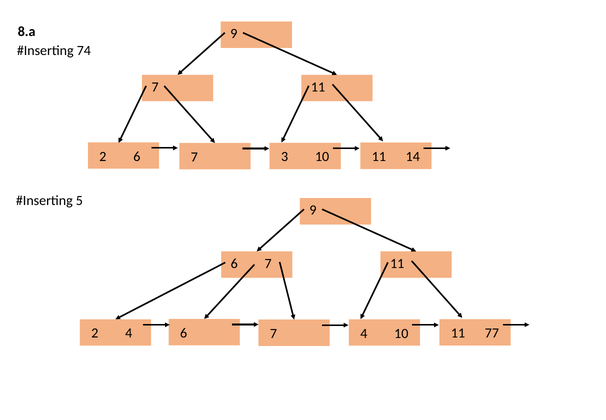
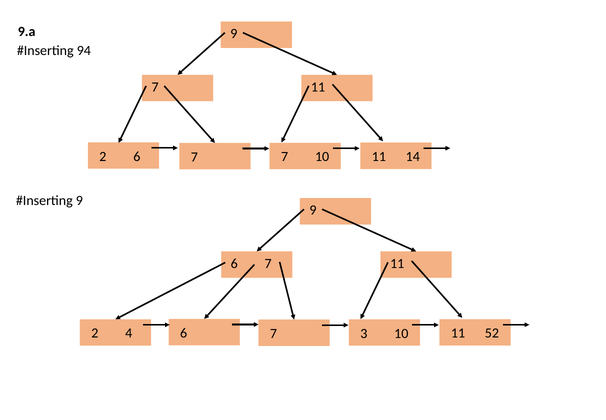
8.a: 8.a -> 9.a (27, 32)
74: 74 -> 94 (84, 50)
7 3: 3 -> 7 (285, 157)
5: 5 -> 9 (79, 201)
7 4: 4 -> 3 (364, 333)
77: 77 -> 52 (492, 333)
